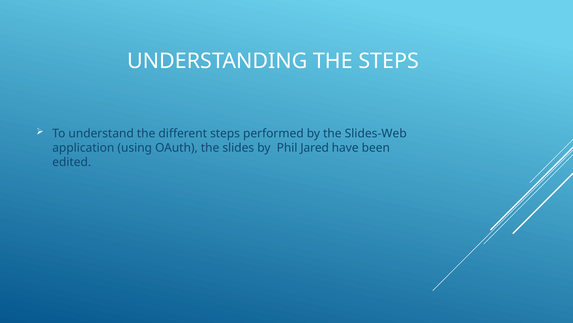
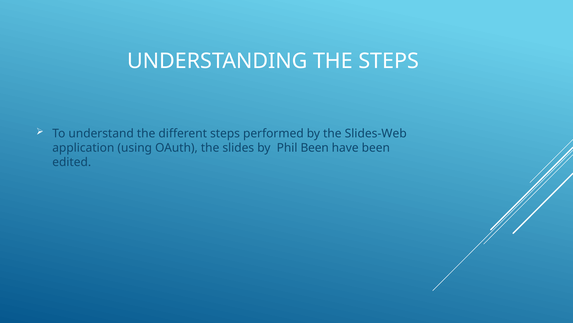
Phil Jared: Jared -> Been (315, 148)
